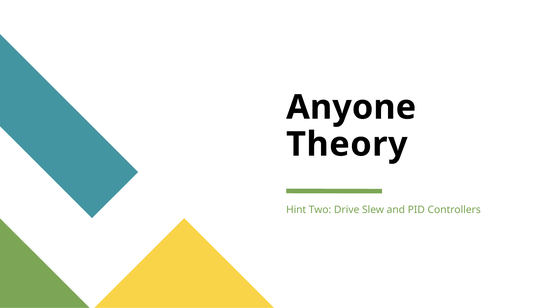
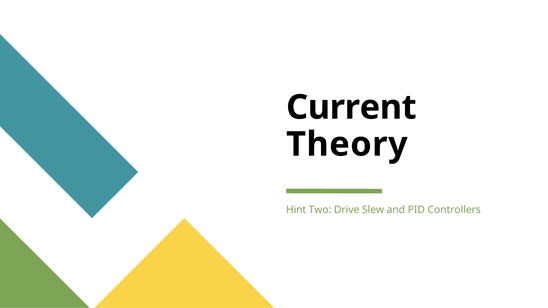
Anyone: Anyone -> Current (351, 107)
